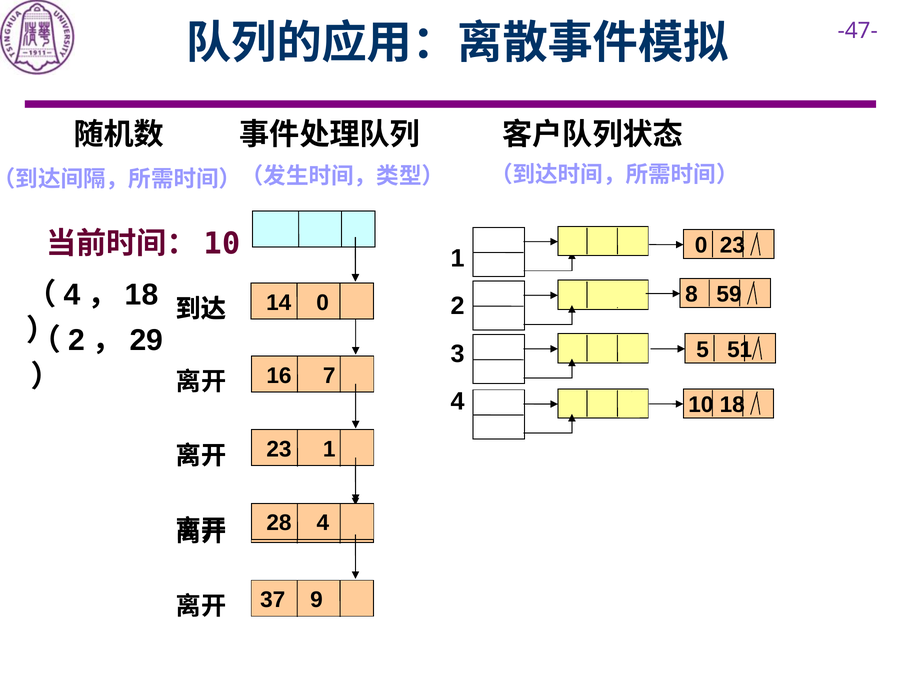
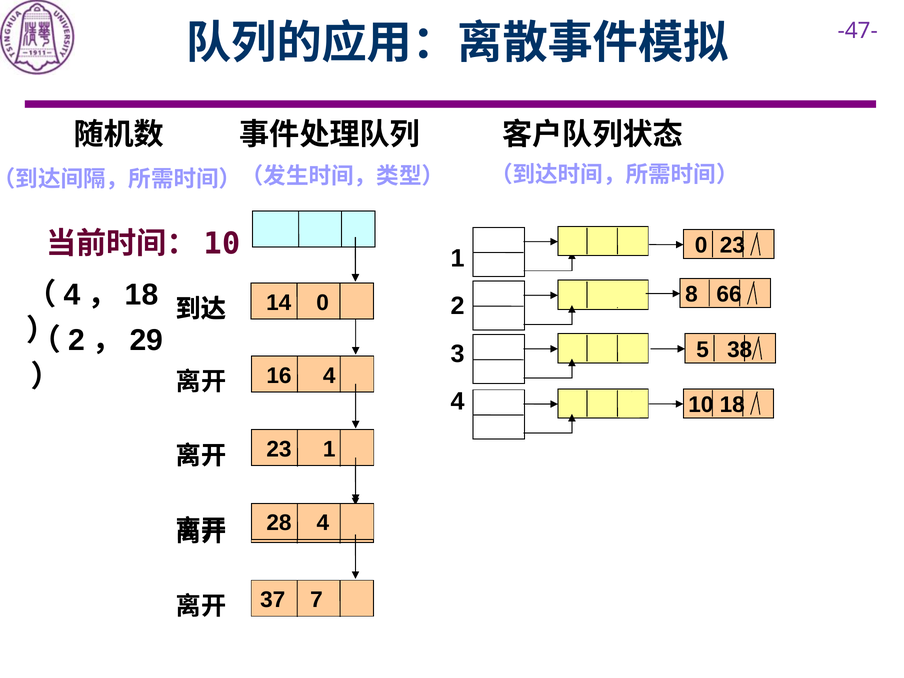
59: 59 -> 66 (729, 294)
51: 51 -> 38 (740, 350)
16 7: 7 -> 4 (329, 376)
9: 9 -> 7 (317, 600)
